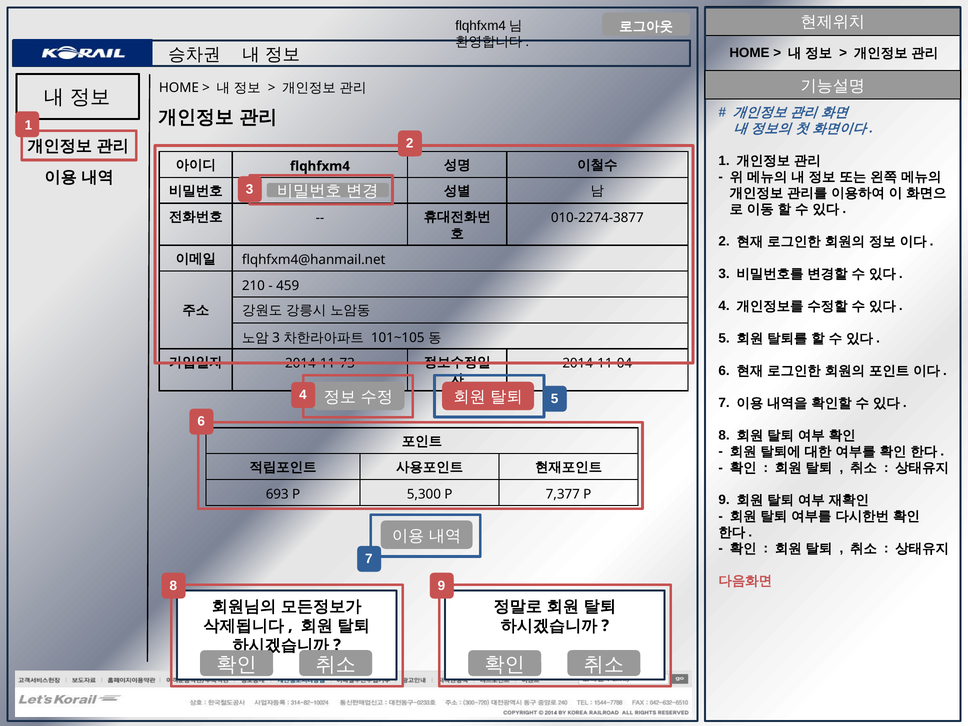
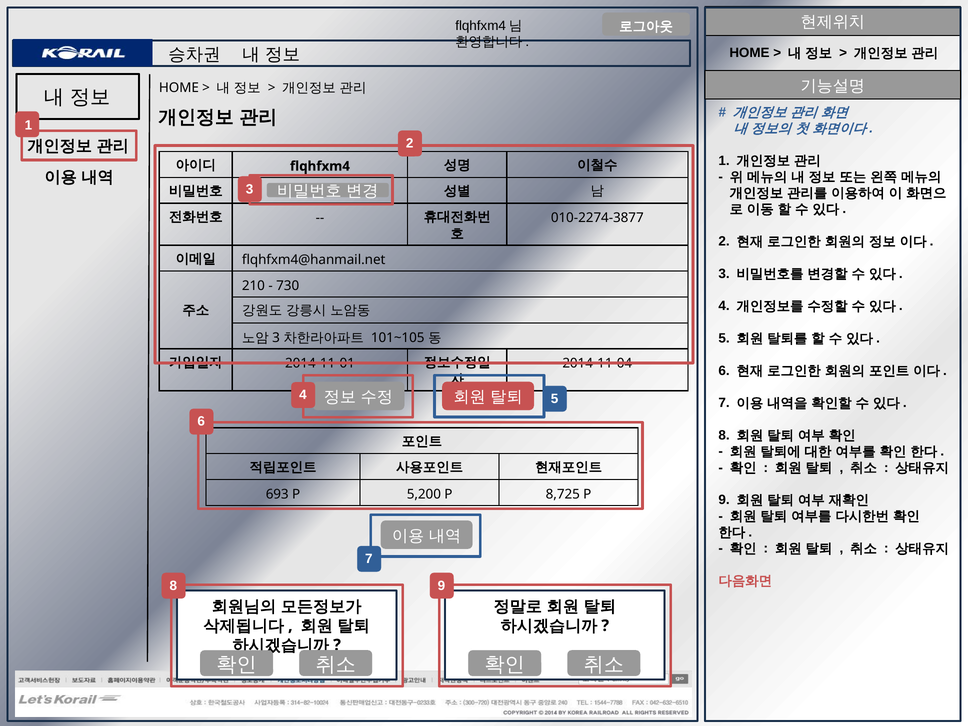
459: 459 -> 730 (288, 286)
2014-11-73: 2014-11-73 -> 2014-11-01 (320, 363)
5,300: 5,300 -> 5,200 (424, 494)
7,377: 7,377 -> 8,725 (563, 494)
